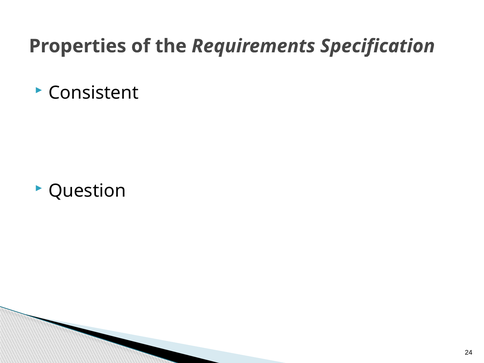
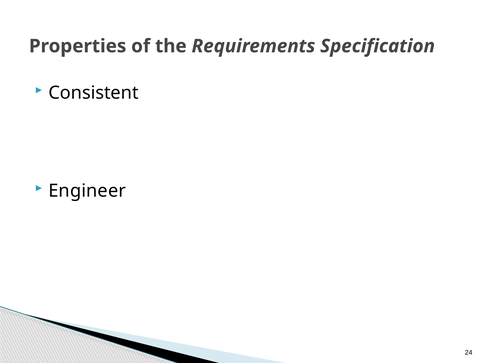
Question: Question -> Engineer (87, 191)
